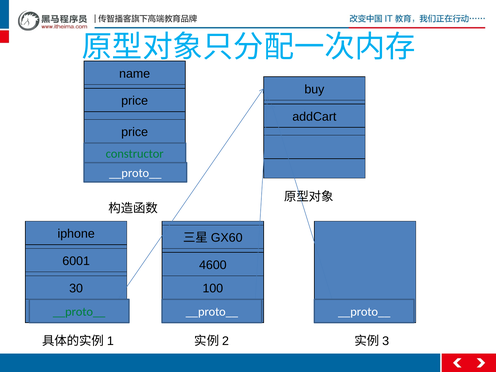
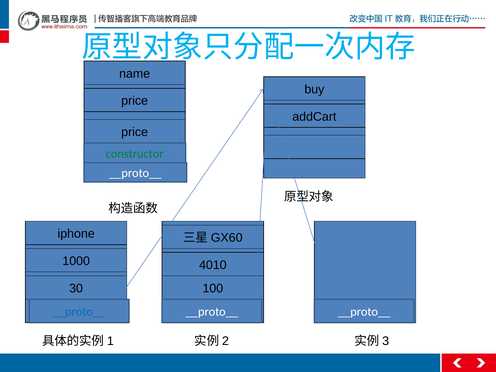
6001: 6001 -> 1000 (76, 261)
4600: 4600 -> 4010 (213, 265)
__proto__ colour: green -> blue (79, 312)
